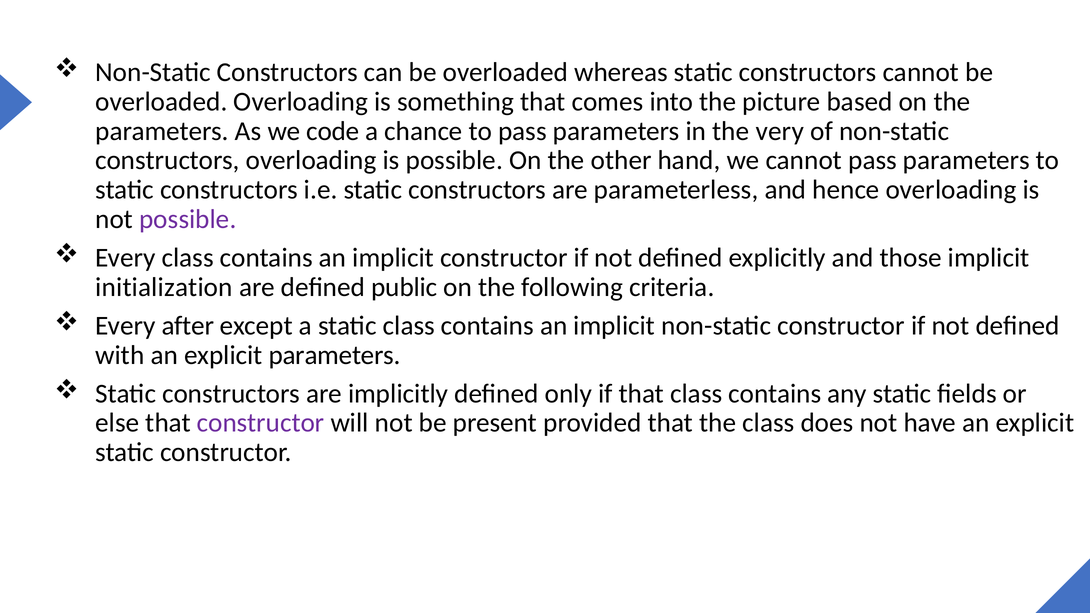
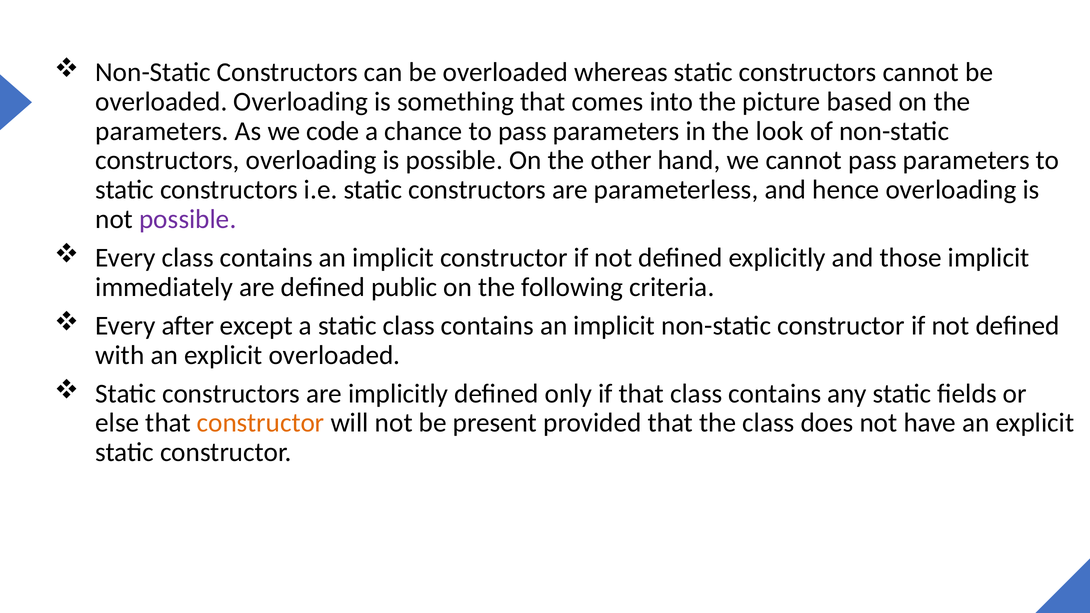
very: very -> look (780, 131)
initialization: initialization -> immediately (164, 287)
explicit parameters: parameters -> overloaded (334, 355)
constructor colour: purple -> orange (261, 423)
